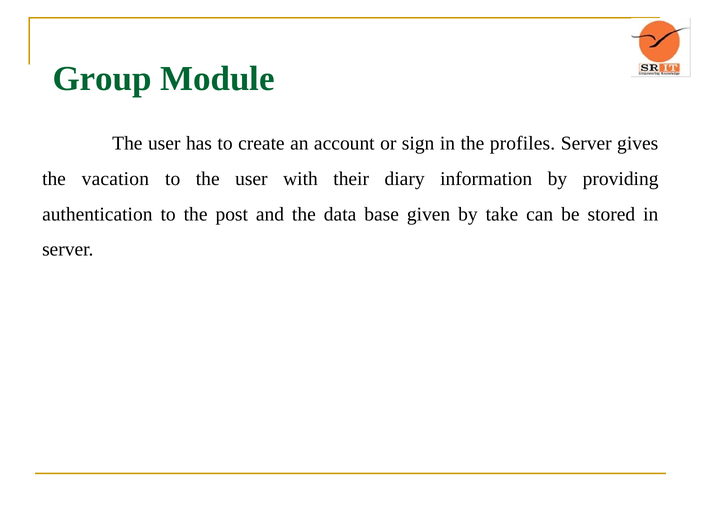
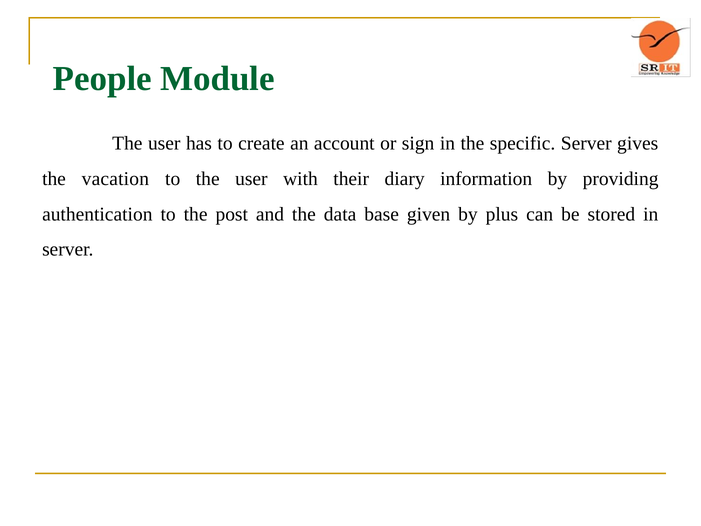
Group: Group -> People (102, 79)
profiles: profiles -> specific (523, 143)
take: take -> plus (502, 214)
